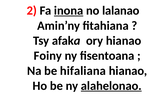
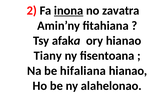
lalanao: lalanao -> zavatra (121, 11)
Foiny: Foiny -> Tiany (48, 55)
alahelonao underline: present -> none (111, 85)
